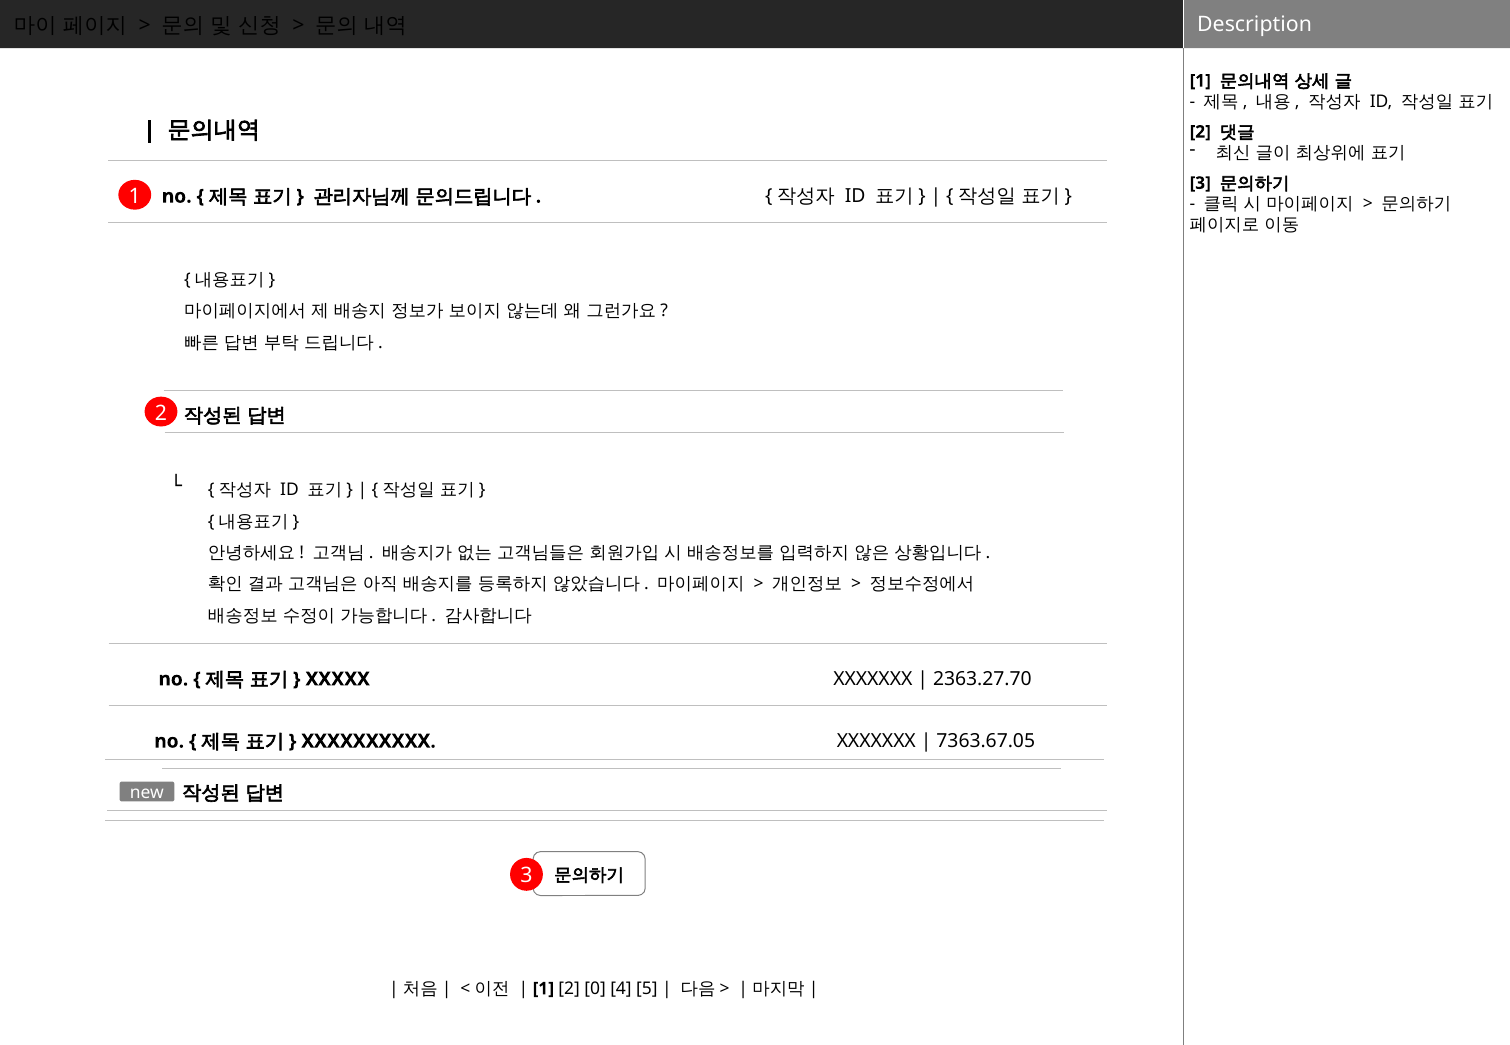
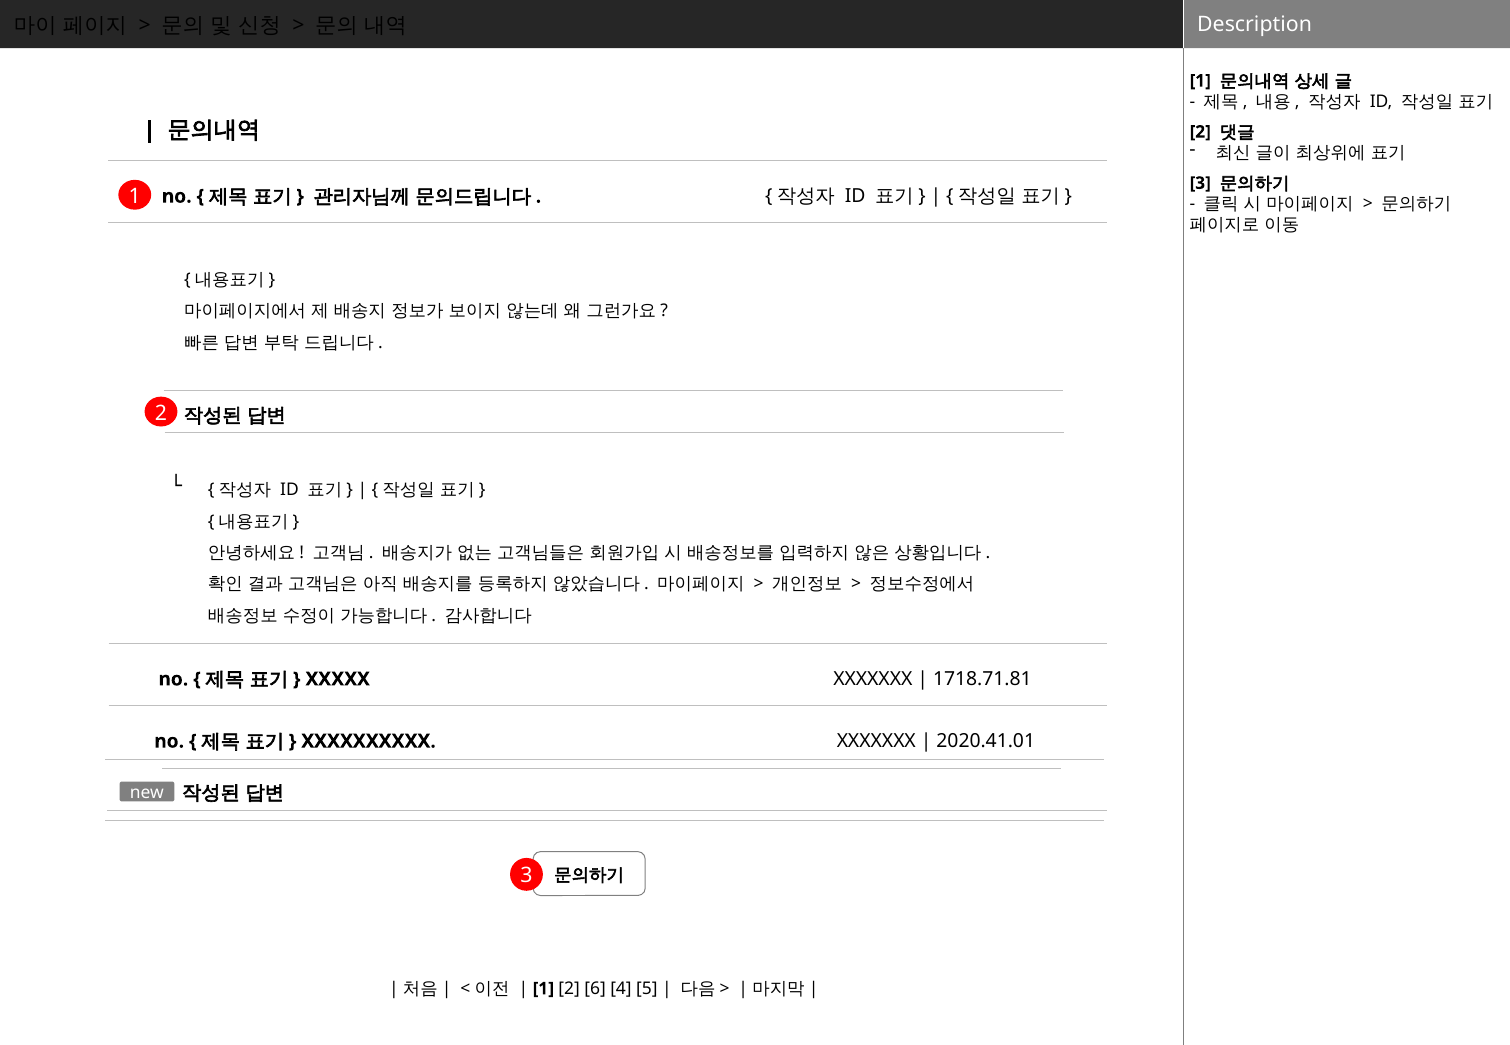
2363.27.70: 2363.27.70 -> 1718.71.81 (982, 679)
7363.67.05: 7363.67.05 -> 2020.41.01 (986, 741)
0: 0 -> 6 (595, 989)
